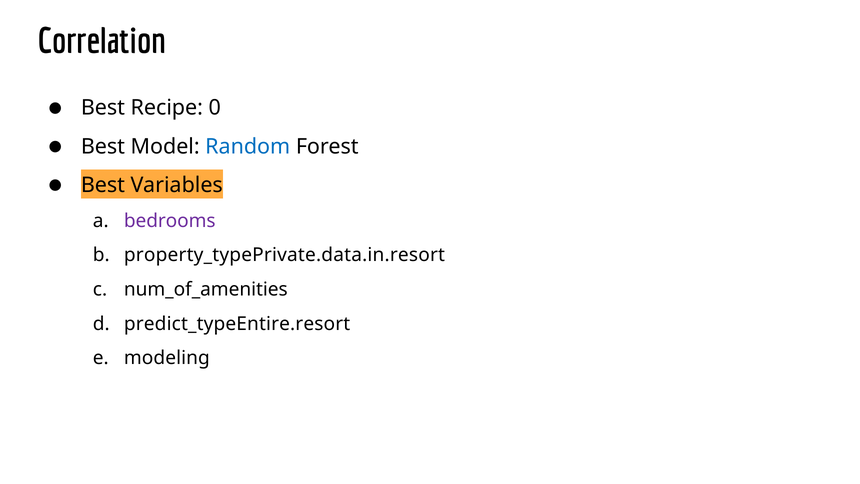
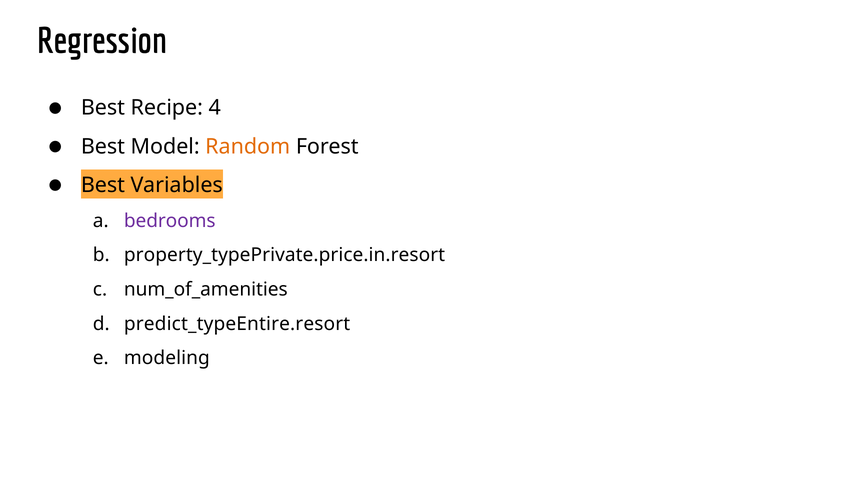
Correlation: Correlation -> Regression (102, 41)
0: 0 -> 4 (215, 108)
Random colour: blue -> orange (248, 146)
property_typePrivate.data.in.resort: property_typePrivate.data.in.resort -> property_typePrivate.price.in.resort (285, 255)
